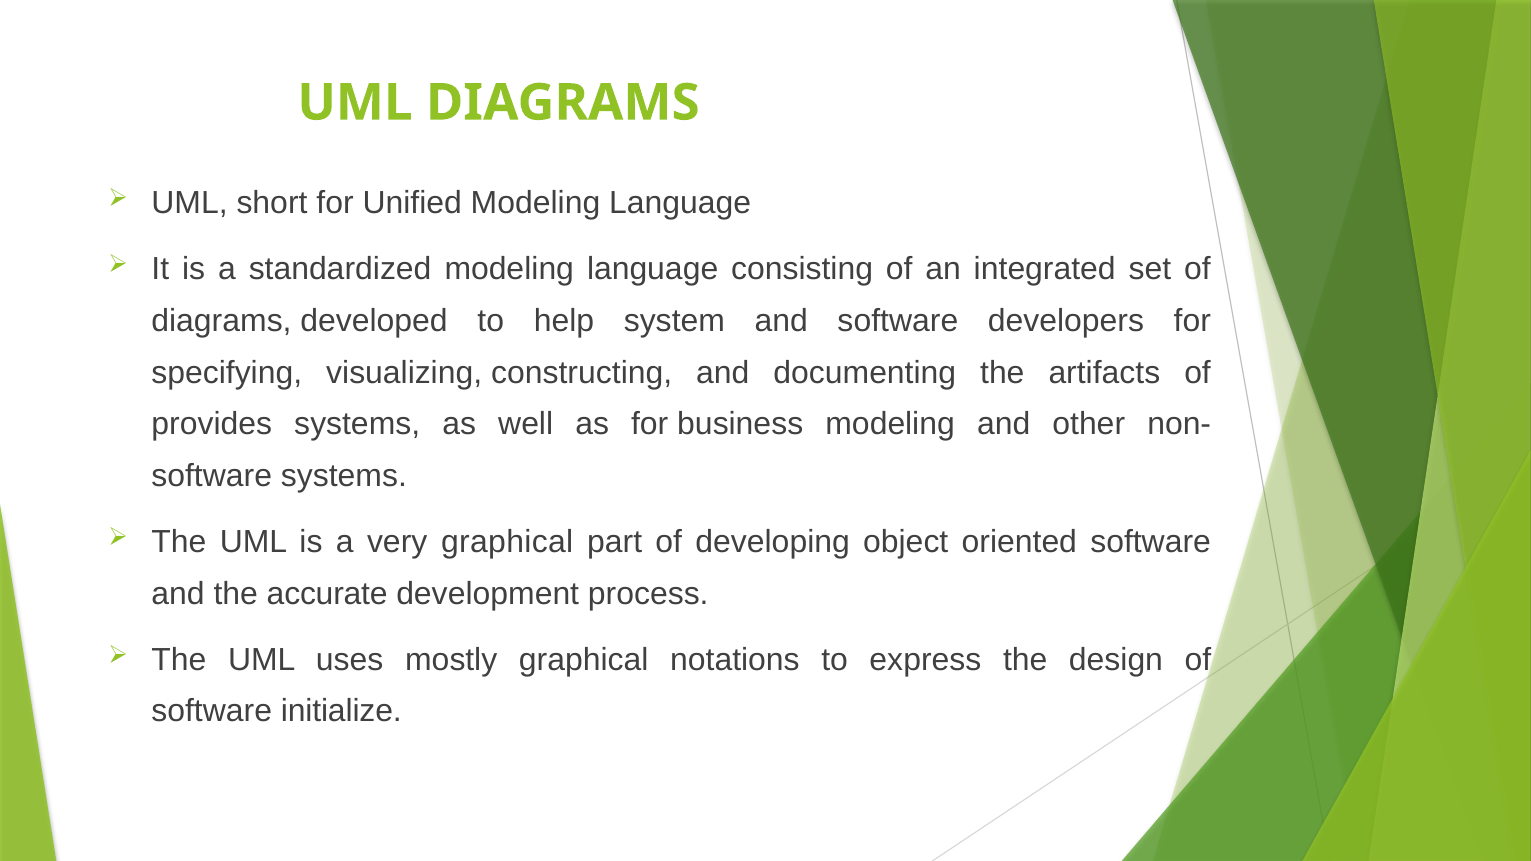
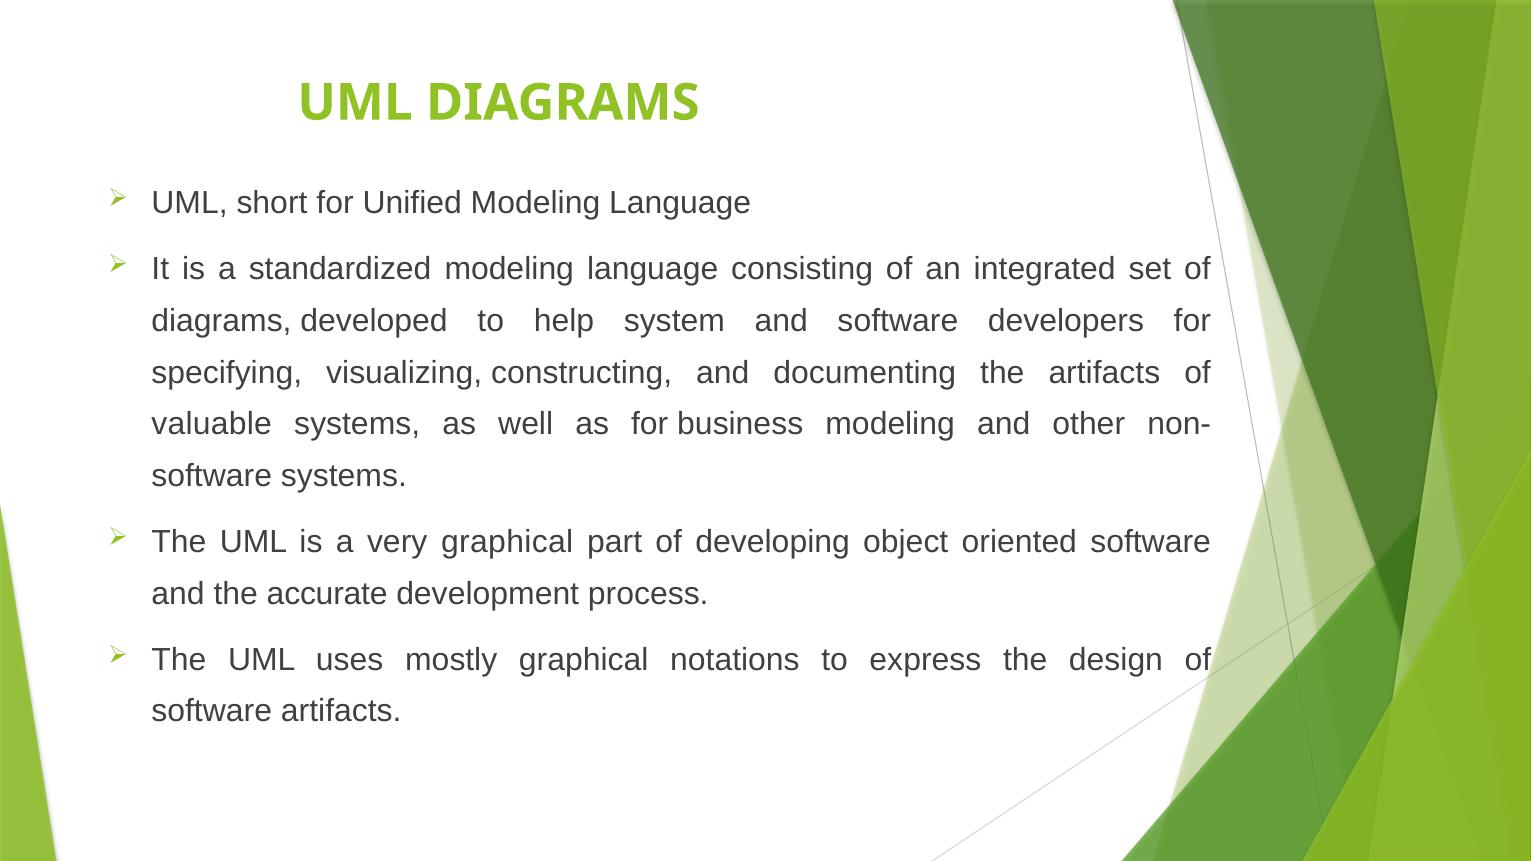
provides: provides -> valuable (212, 424)
software initialize: initialize -> artifacts (341, 711)
